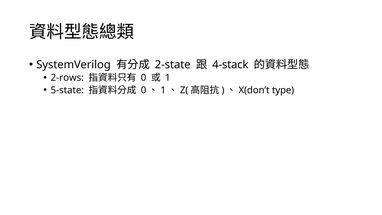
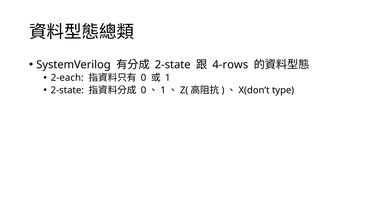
4-stack: 4-stack -> 4-rows (230, 65)
2-rows: 2-rows -> 2-each (67, 78)
5-state: 5-state -> 2-state (67, 90)
